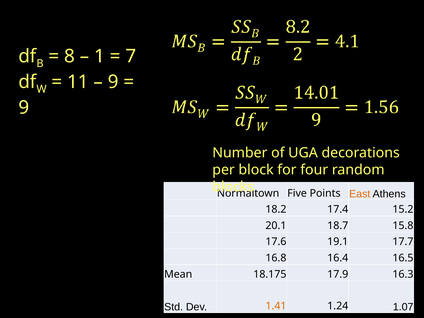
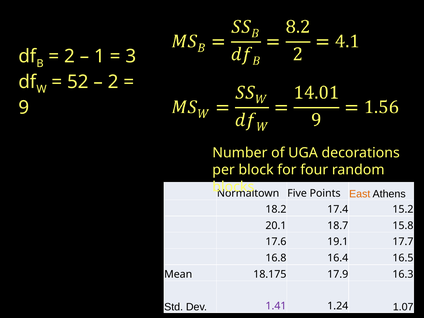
8: 8 -> 2 (69, 56)
7: 7 -> 3 (131, 56)
11: 11 -> 52 (78, 82)
9: 9 -> 2 (113, 82)
1.41 colour: orange -> purple (276, 306)
